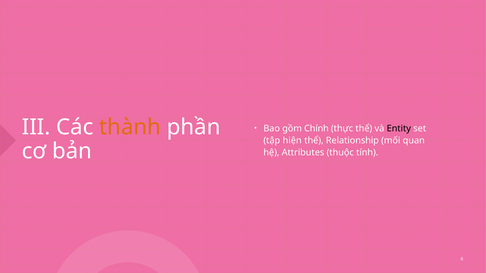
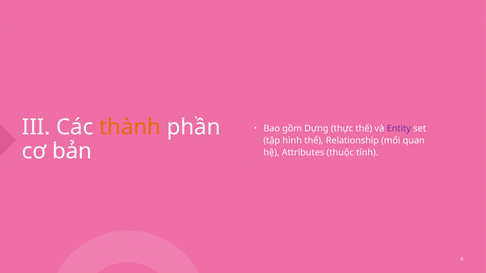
Chính: Chính -> Dựng (316, 129)
Entity colour: black -> purple (399, 129)
hiện: hiện -> hình (292, 141)
